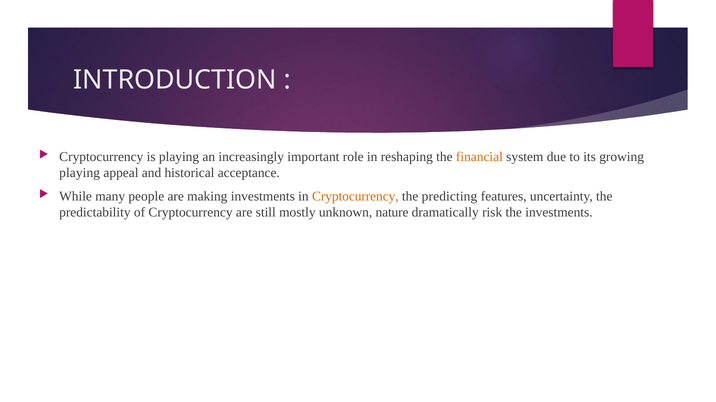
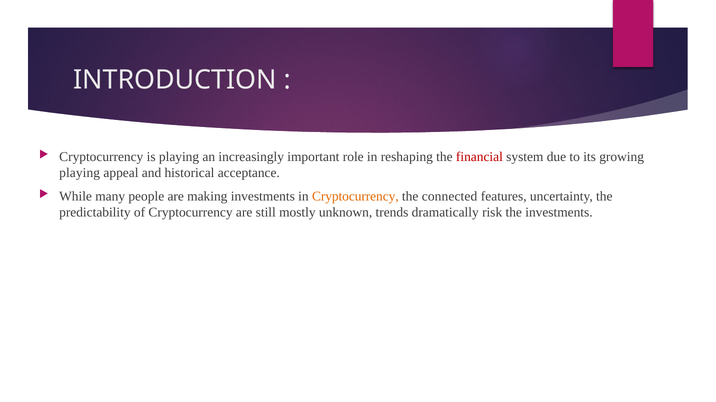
financial colour: orange -> red (479, 157)
predicting: predicting -> connected (450, 197)
nature: nature -> trends (392, 213)
